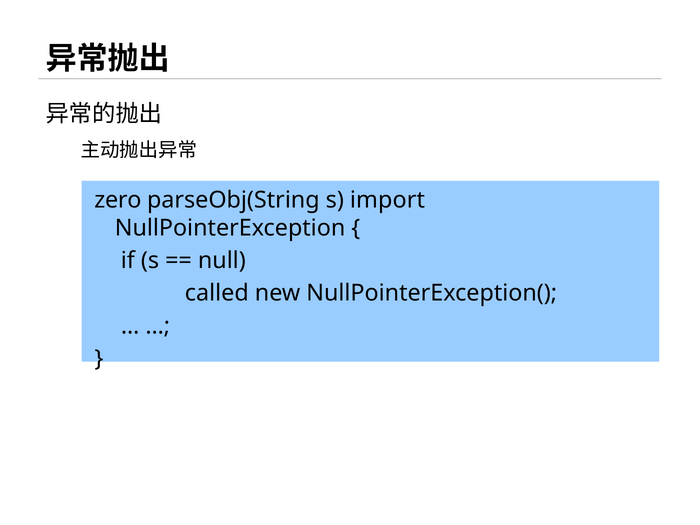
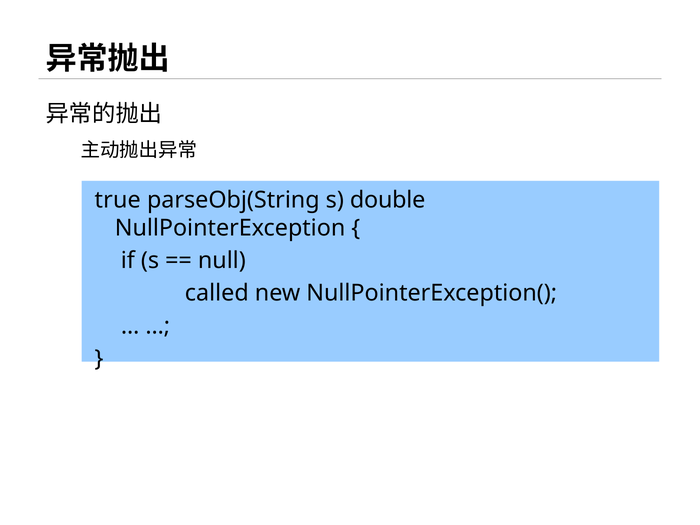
zero: zero -> true (118, 200)
import: import -> double (388, 200)
